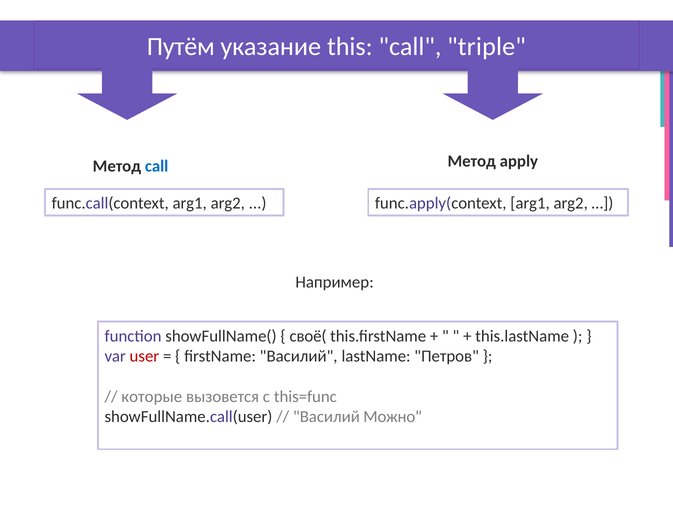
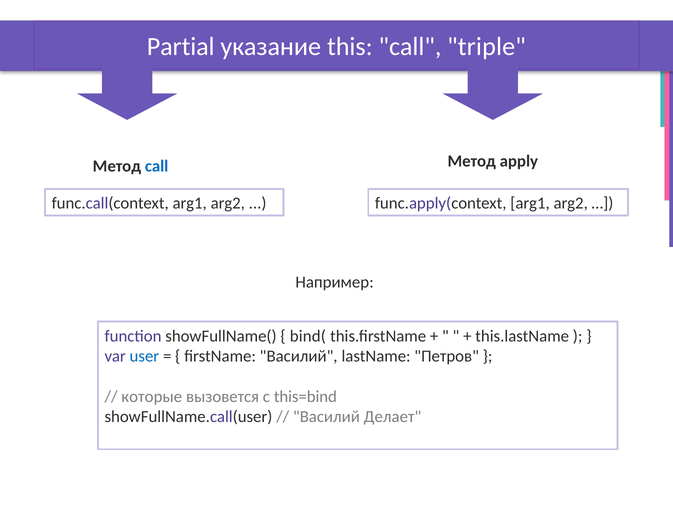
Путём: Путём -> Partial (181, 46)
своё(: своё( -> bind( (308, 336)
user colour: red -> blue (144, 356)
this=func: this=func -> this=bind (305, 396)
Можно: Можно -> Делает (392, 417)
